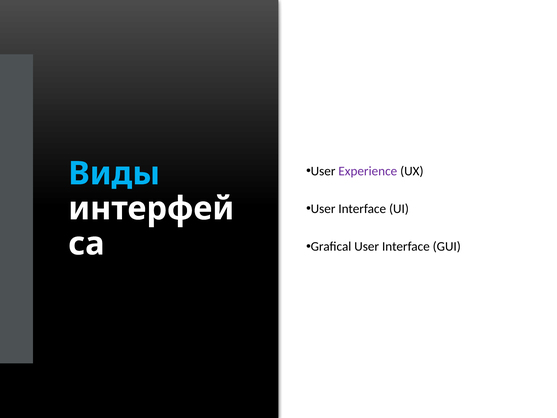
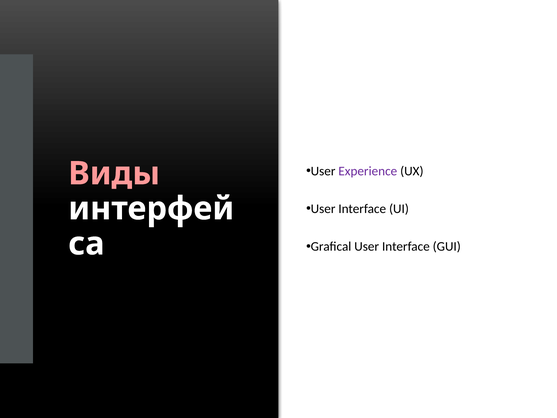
Виды colour: light blue -> pink (114, 173)
